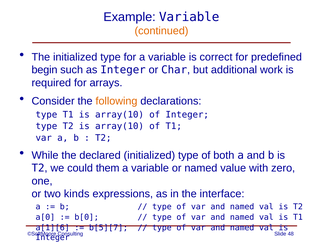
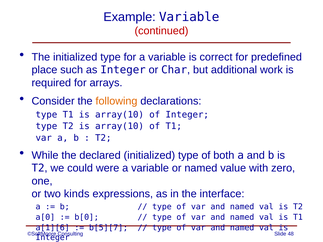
continued colour: orange -> red (161, 31)
begin: begin -> place (44, 70)
them: them -> were (108, 168)
